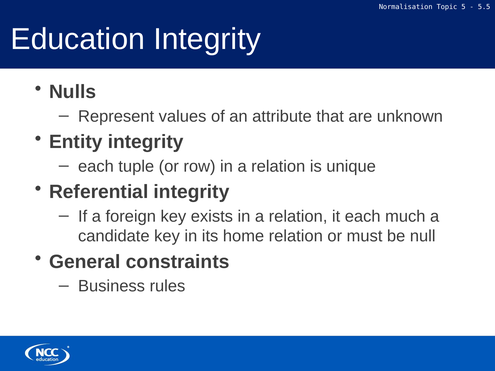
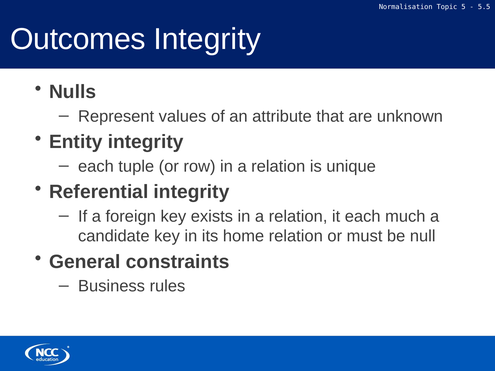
Education: Education -> Outcomes (78, 39)
